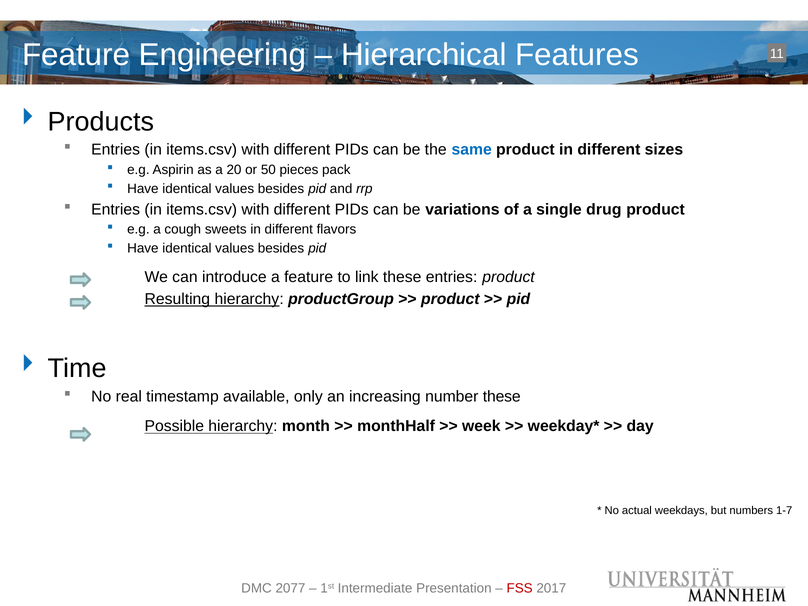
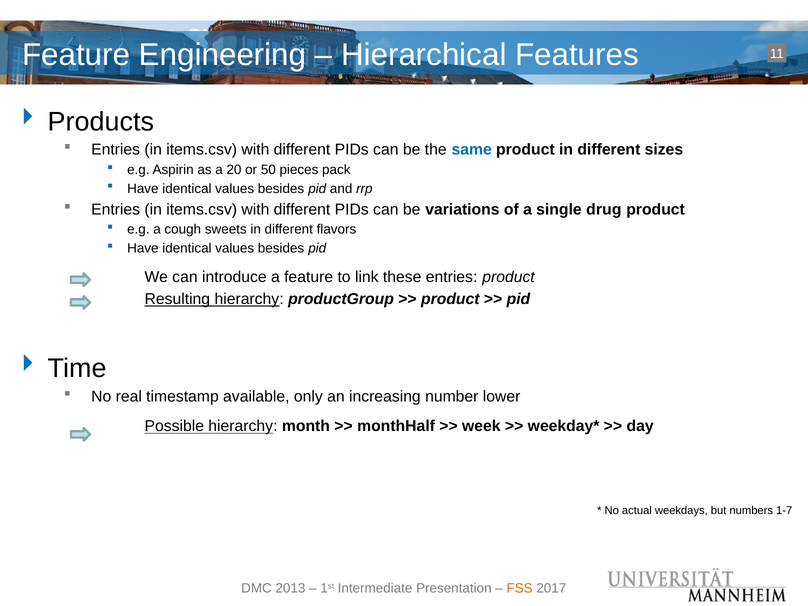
number these: these -> lower (502, 396)
2077: 2077 -> 2013 (290, 588)
FSS colour: red -> orange (520, 588)
